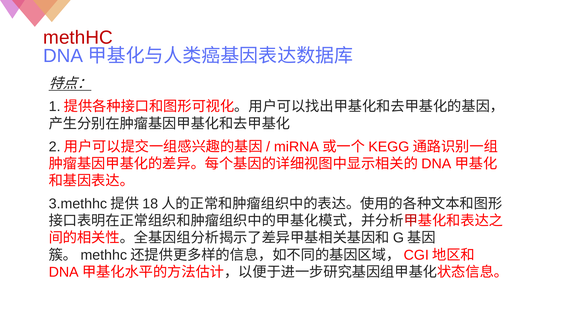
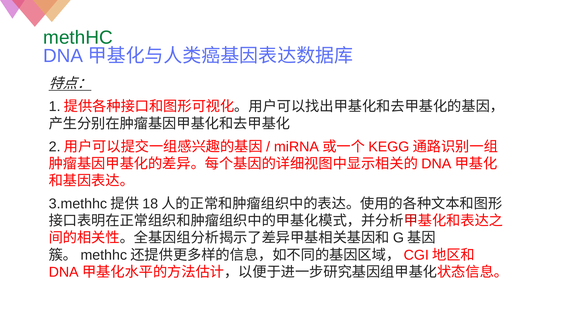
methHC colour: red -> green (78, 37)
